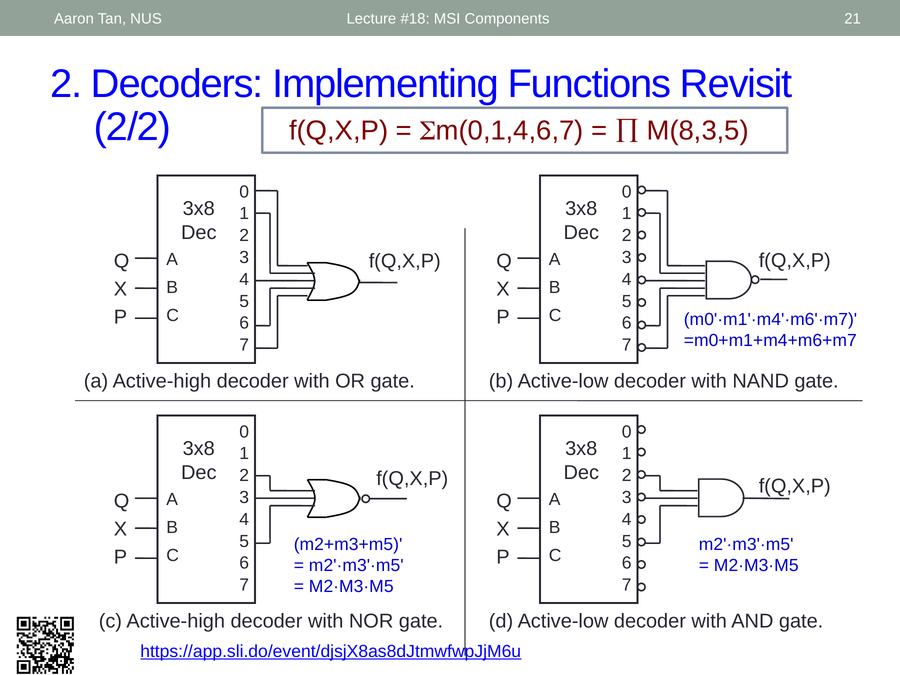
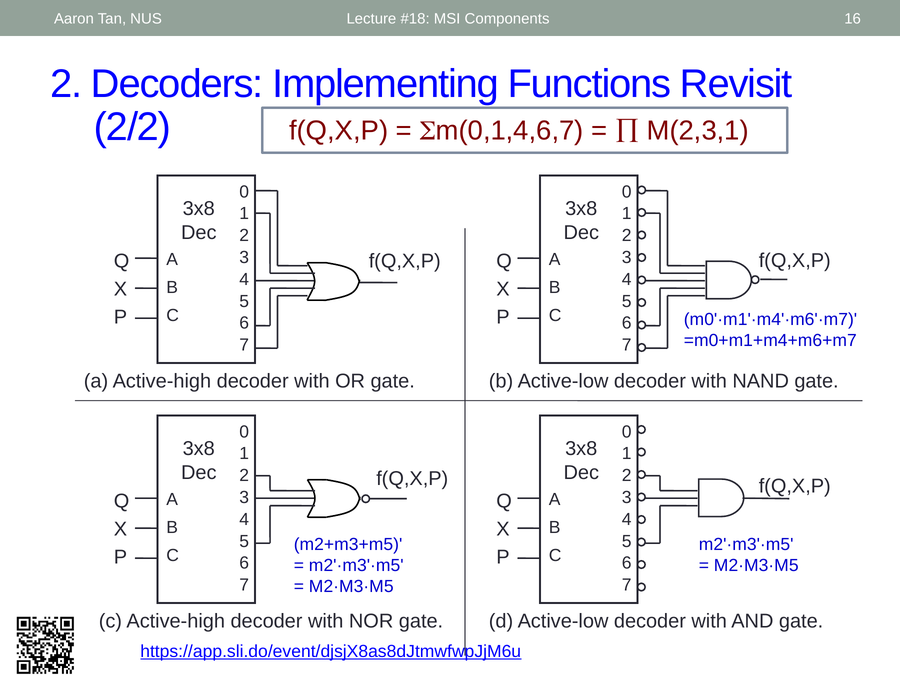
21: 21 -> 16 (853, 19)
M(8,3,5: M(8,3,5 -> M(2,3,1 (698, 131)
